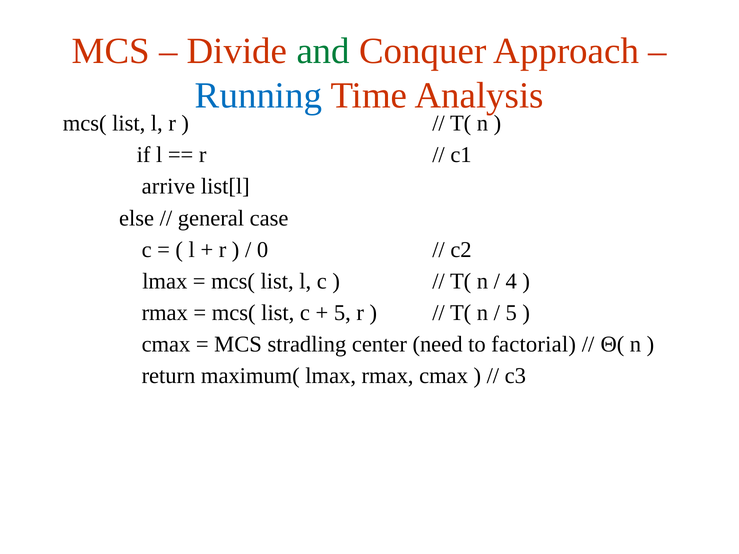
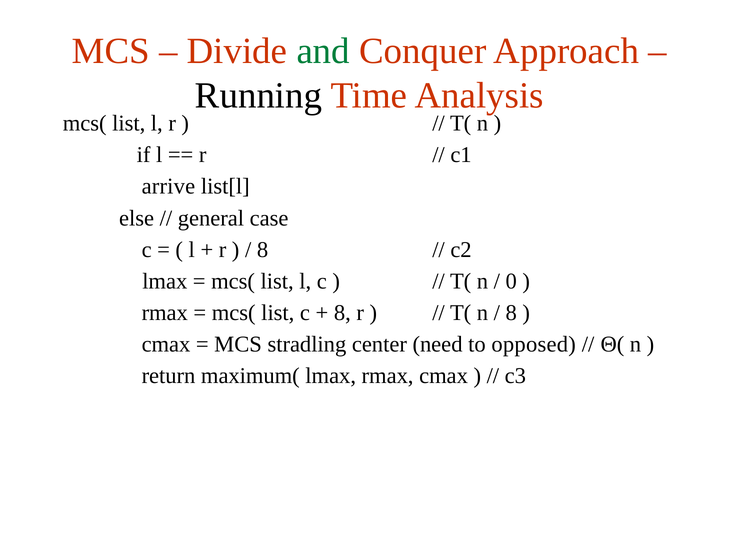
Running colour: blue -> black (259, 96)
0: 0 -> 8 (263, 250)
4: 4 -> 0 (511, 281)
5: 5 -> 8 (342, 313)
5: 5 -> 8 (511, 313)
factorial: factorial -> opposed (534, 344)
